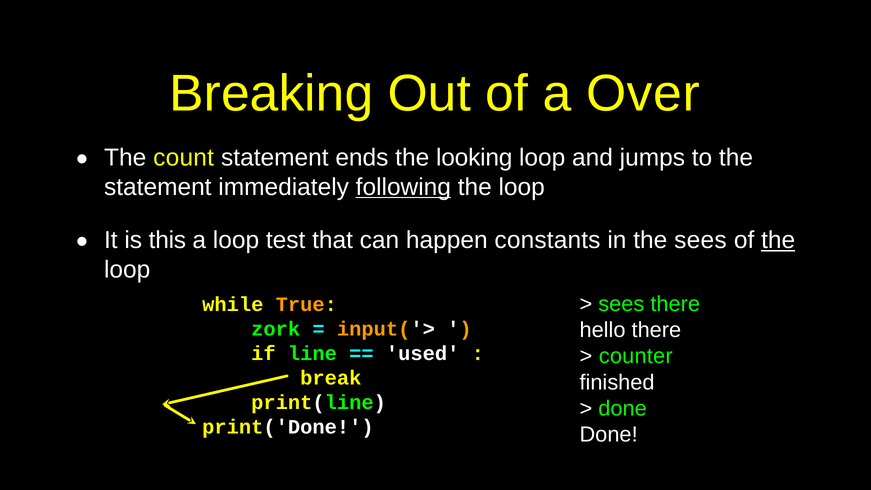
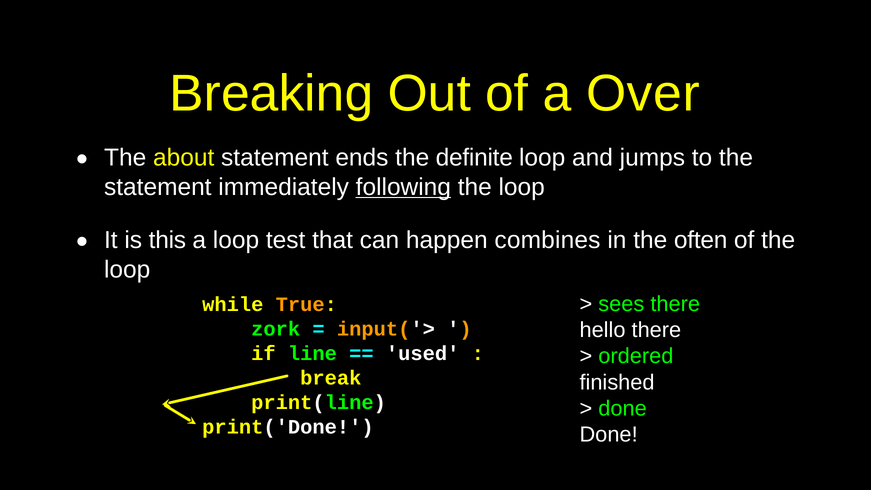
count: count -> about (184, 158)
looking: looking -> definite (474, 158)
constants: constants -> combines (547, 240)
the sees: sees -> often (701, 240)
the underline: present -> none (778, 240)
counter: counter -> ordered (636, 356)
